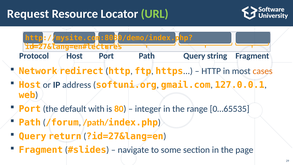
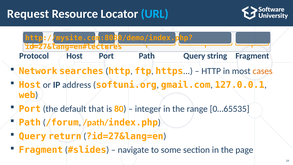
URL colour: light green -> light blue (155, 14)
redirect: redirect -> searches (81, 71)
with: with -> that (96, 109)
